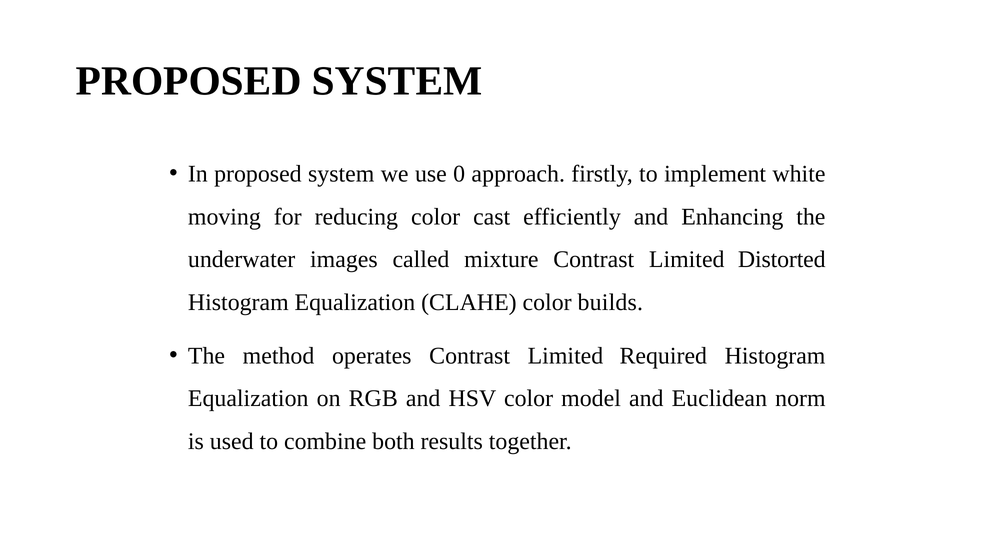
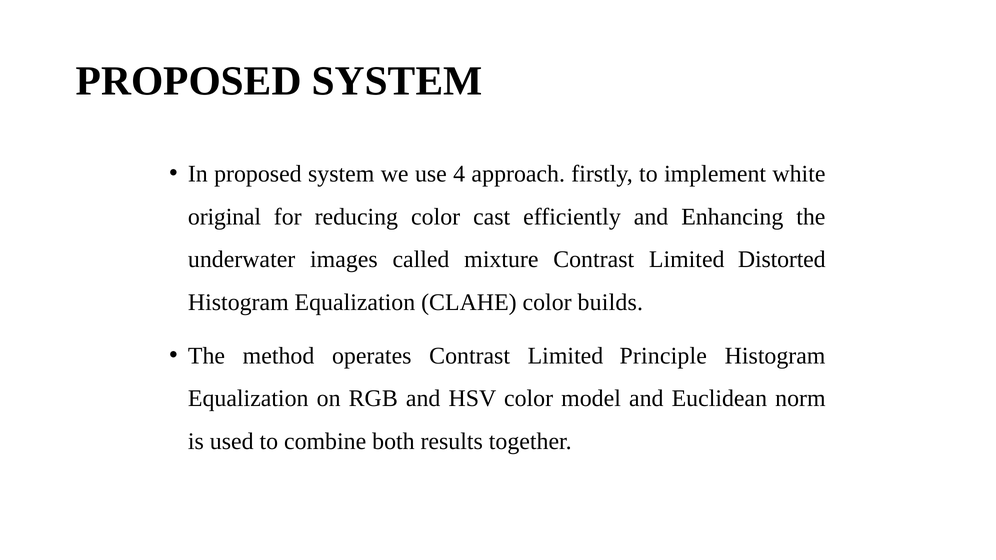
0: 0 -> 4 (459, 174)
moving: moving -> original (224, 217)
Required: Required -> Principle (663, 356)
